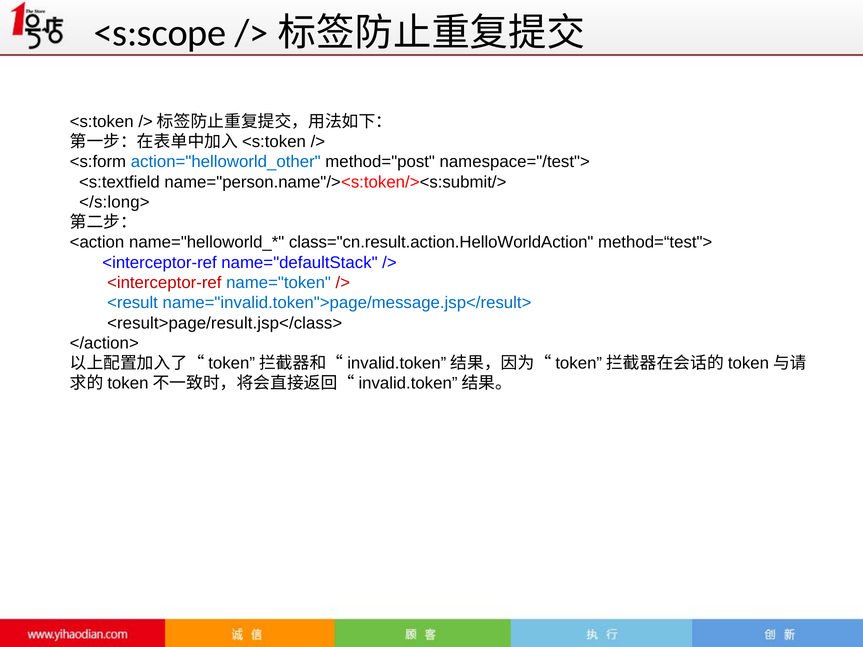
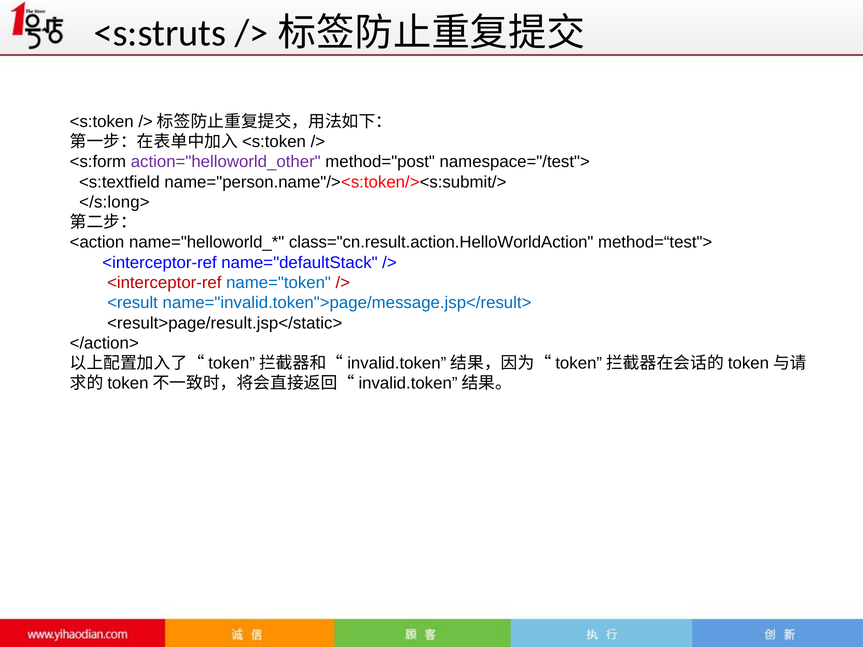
<s:scope: <s:scope -> <s:struts (160, 33)
action="helloworld_other colour: blue -> purple (226, 162)
<result>page/result.jsp</class>: <result>page/result.jsp</class> -> <result>page/result.jsp</static> (225, 323)
